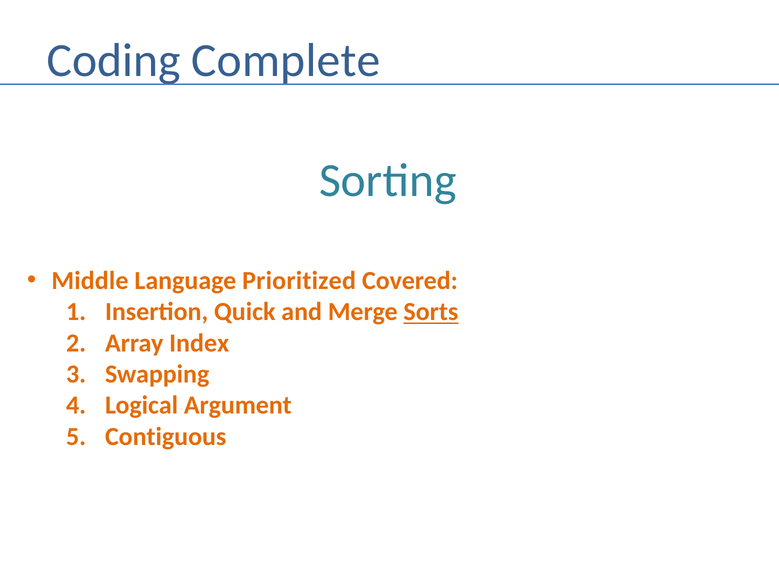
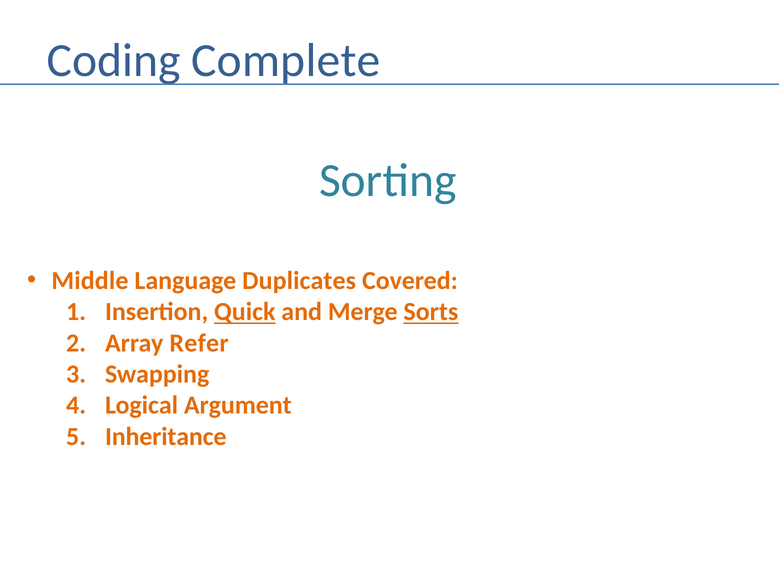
Prioritized: Prioritized -> Duplicates (299, 281)
Quick underline: none -> present (245, 312)
Index: Index -> Refer (199, 343)
Contiguous: Contiguous -> Inheritance (166, 437)
